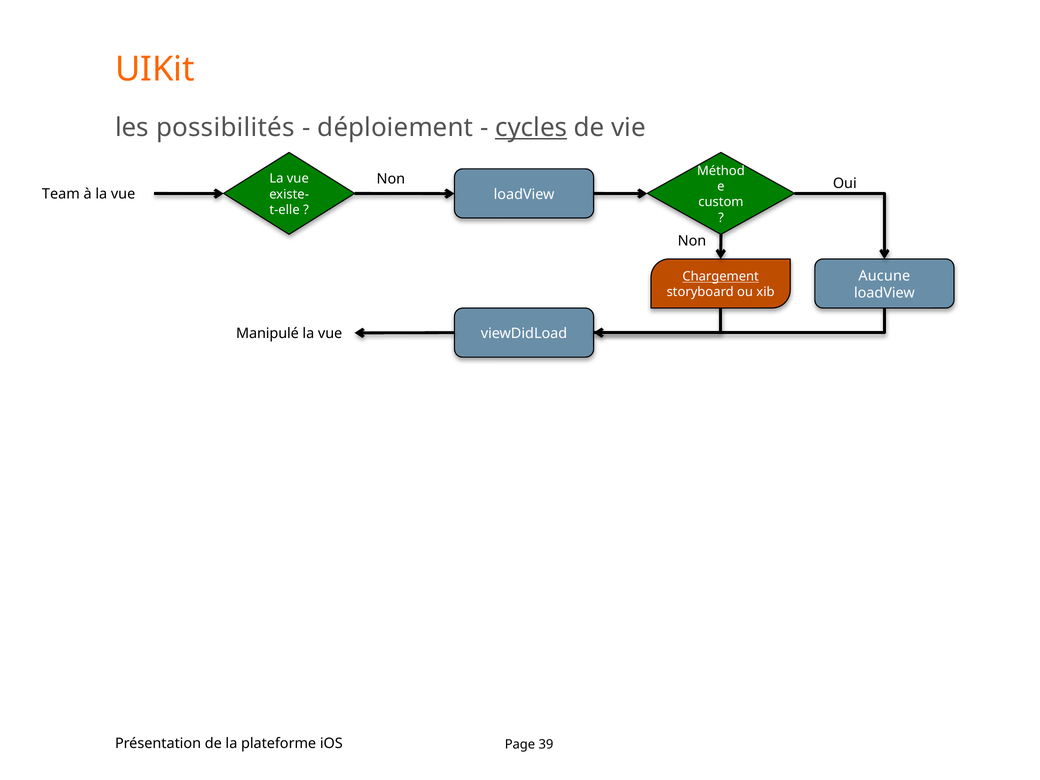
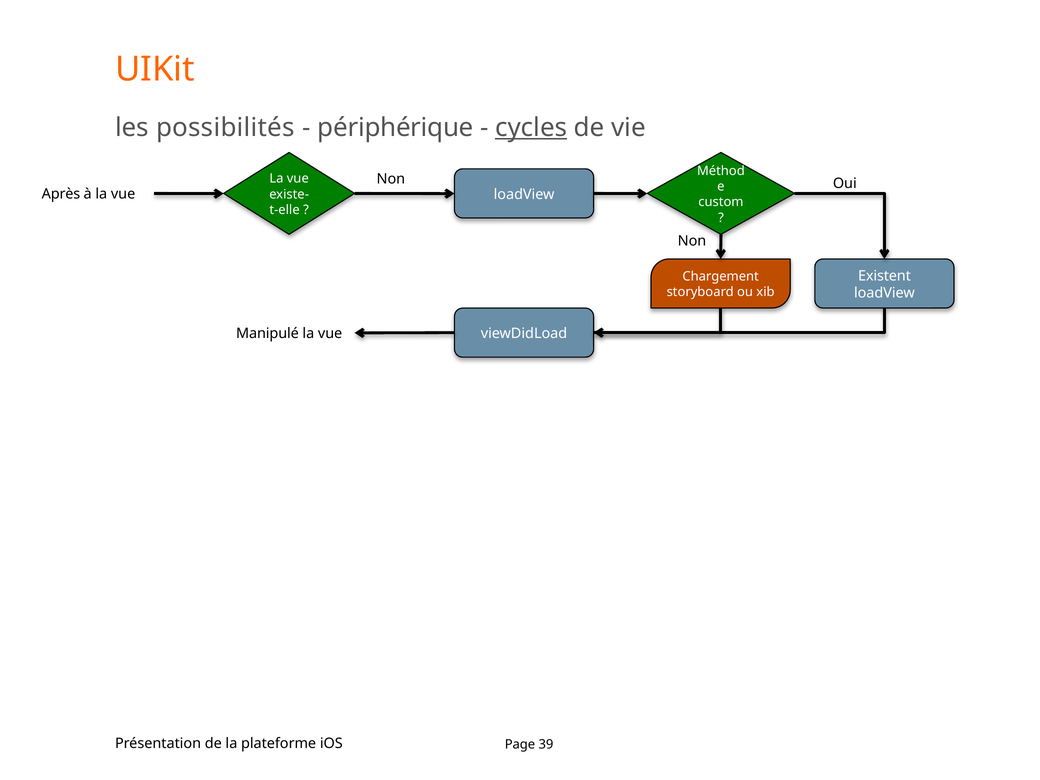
déploiement: déploiement -> périphérique (396, 128)
Team: Team -> Après (61, 194)
Aucune: Aucune -> Existent (884, 276)
Chargement underline: present -> none (721, 277)
